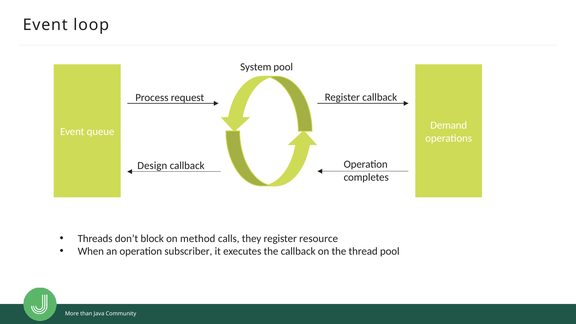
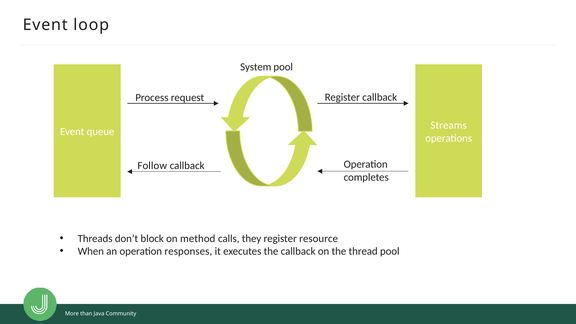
Demand: Demand -> Streams (449, 125)
Design: Design -> Follow (152, 166)
subscriber: subscriber -> responses (188, 251)
